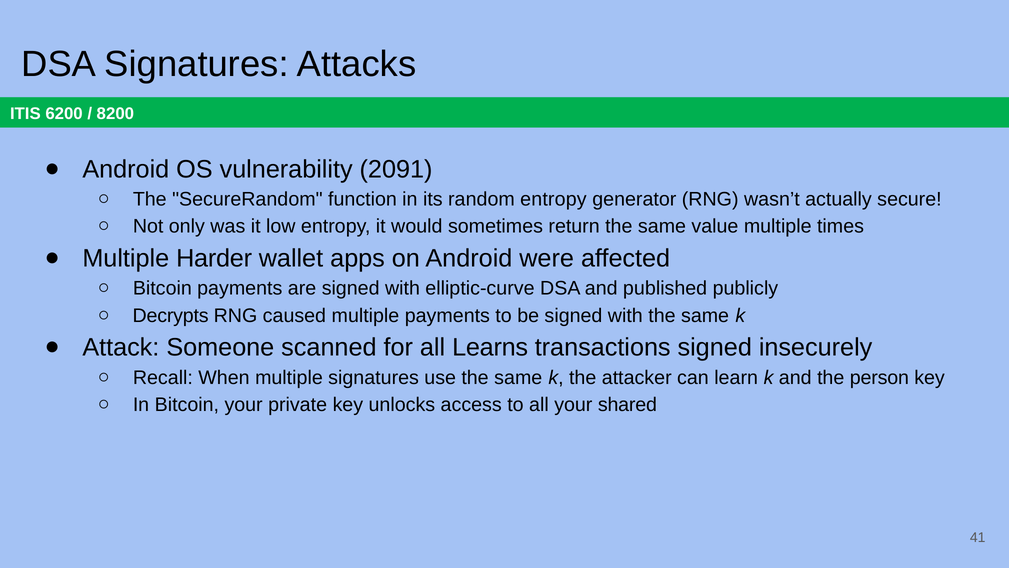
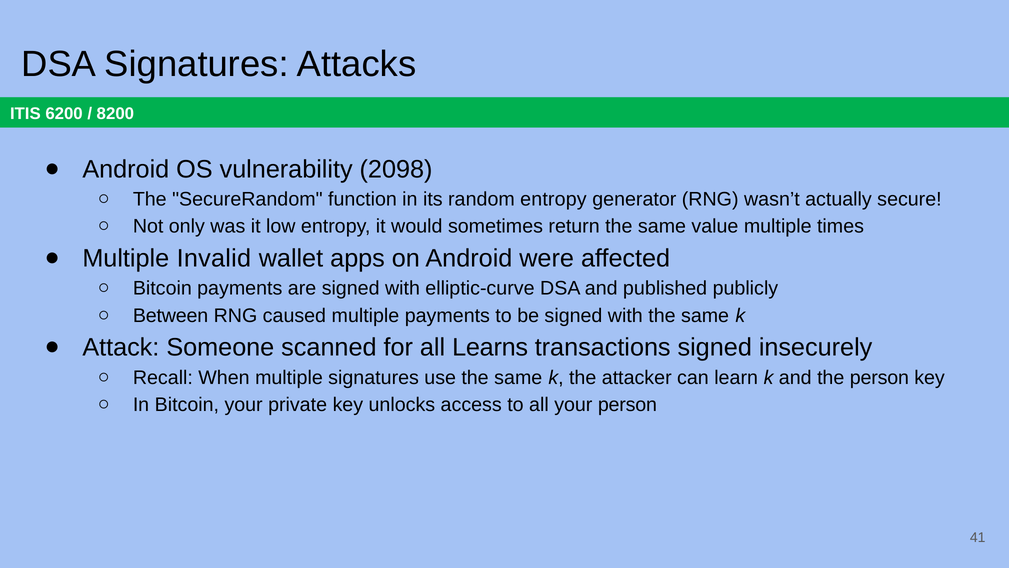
2091: 2091 -> 2098 (396, 169)
Harder: Harder -> Invalid (214, 258)
Decrypts: Decrypts -> Between (171, 315)
your shared: shared -> person (627, 404)
